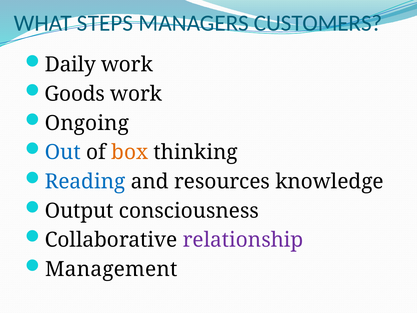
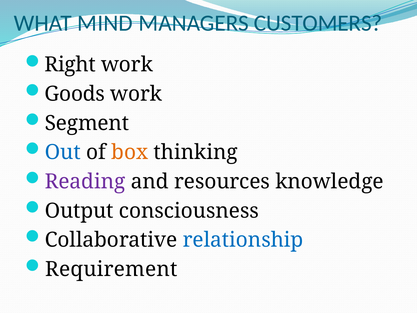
STEPS: STEPS -> MIND (105, 23)
Daily: Daily -> Right (70, 65)
Ongoing: Ongoing -> Segment (87, 123)
Reading colour: blue -> purple (85, 181)
relationship colour: purple -> blue (243, 240)
Management: Management -> Requirement (111, 269)
